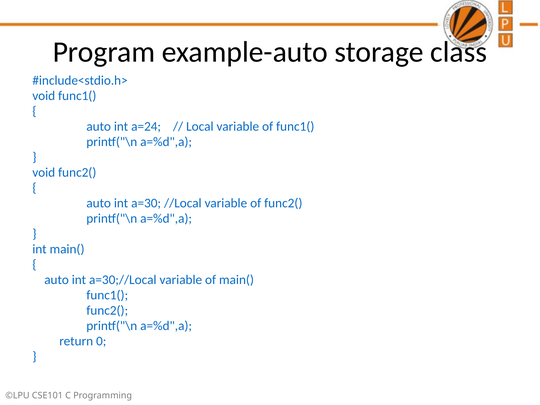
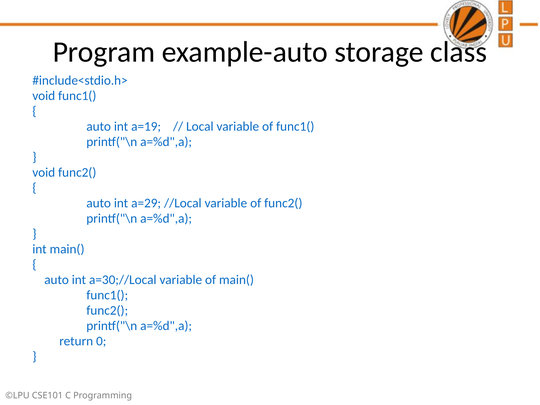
a=24: a=24 -> a=19 (146, 126)
a=30: a=30 -> a=29 (146, 203)
